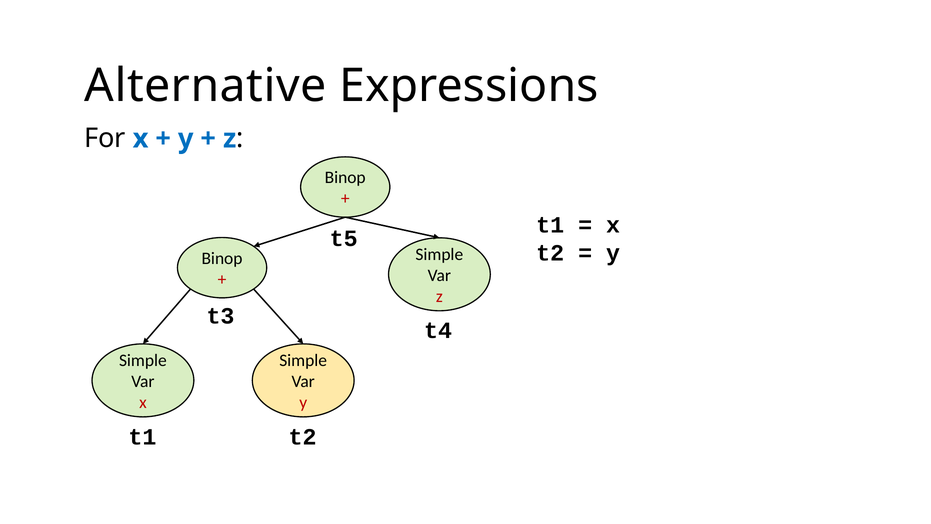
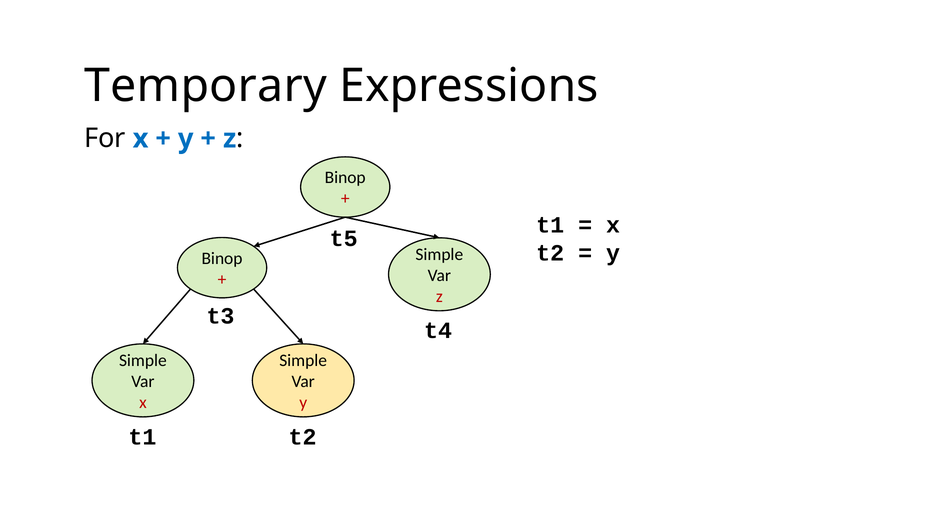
Alternative: Alternative -> Temporary (206, 86)
